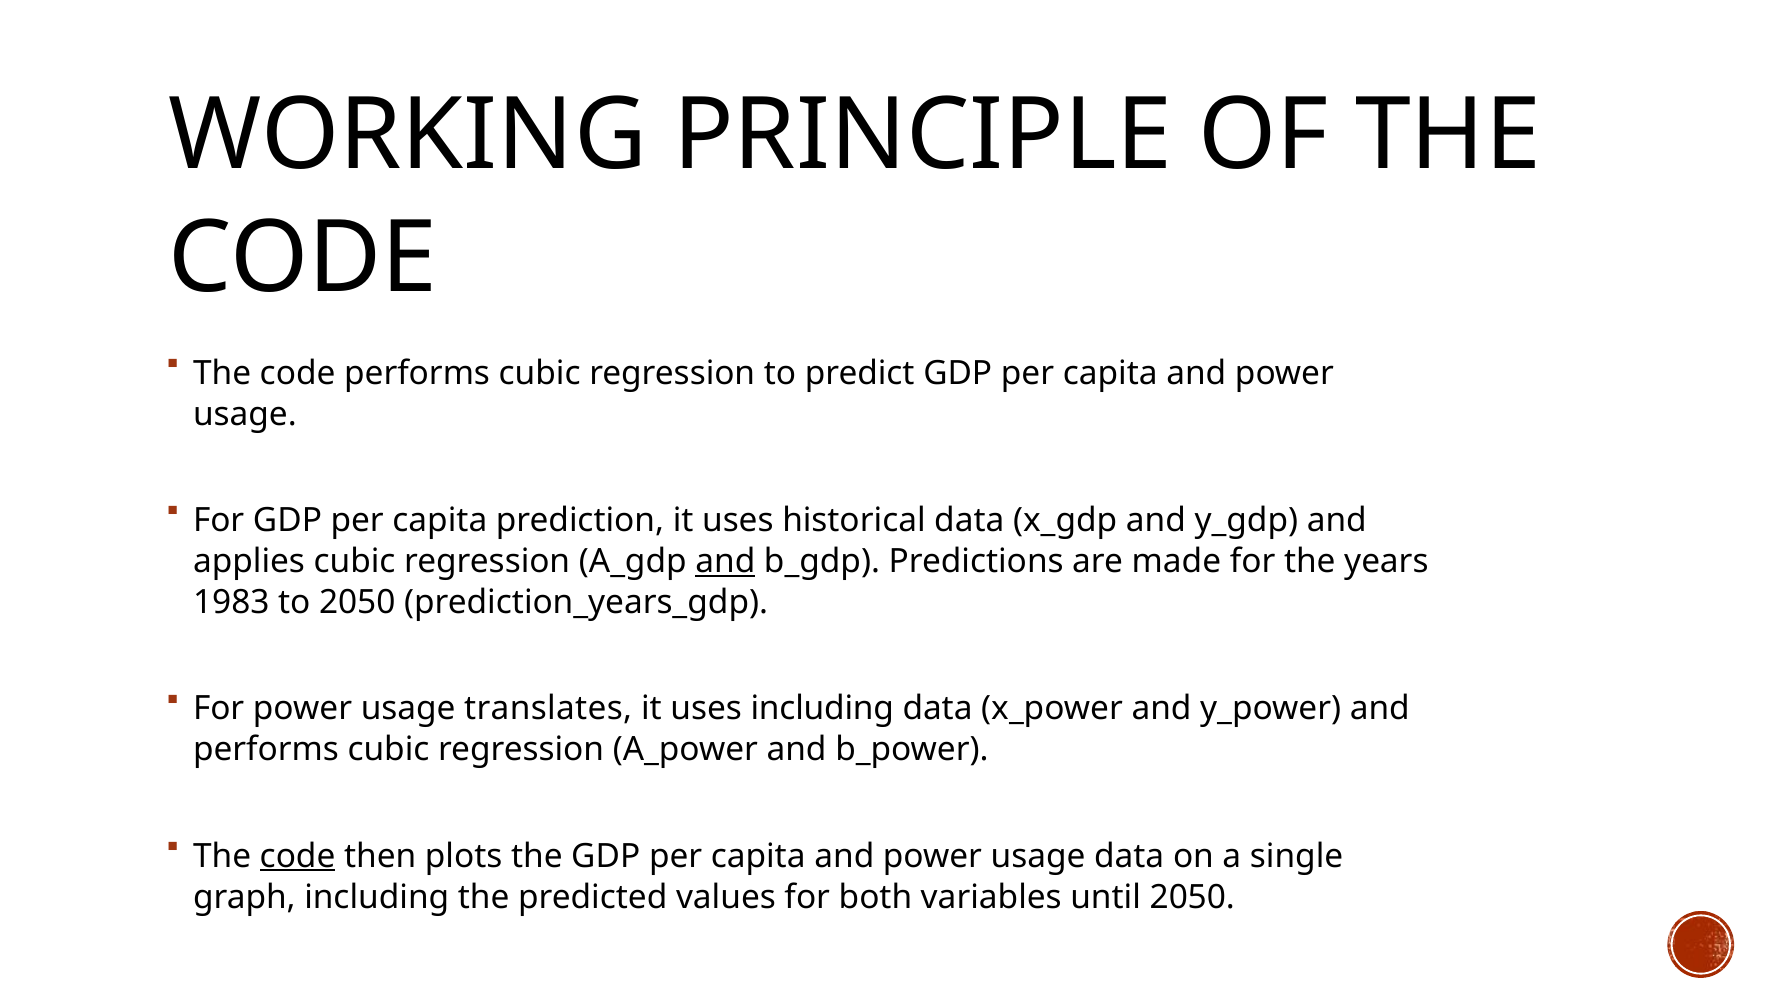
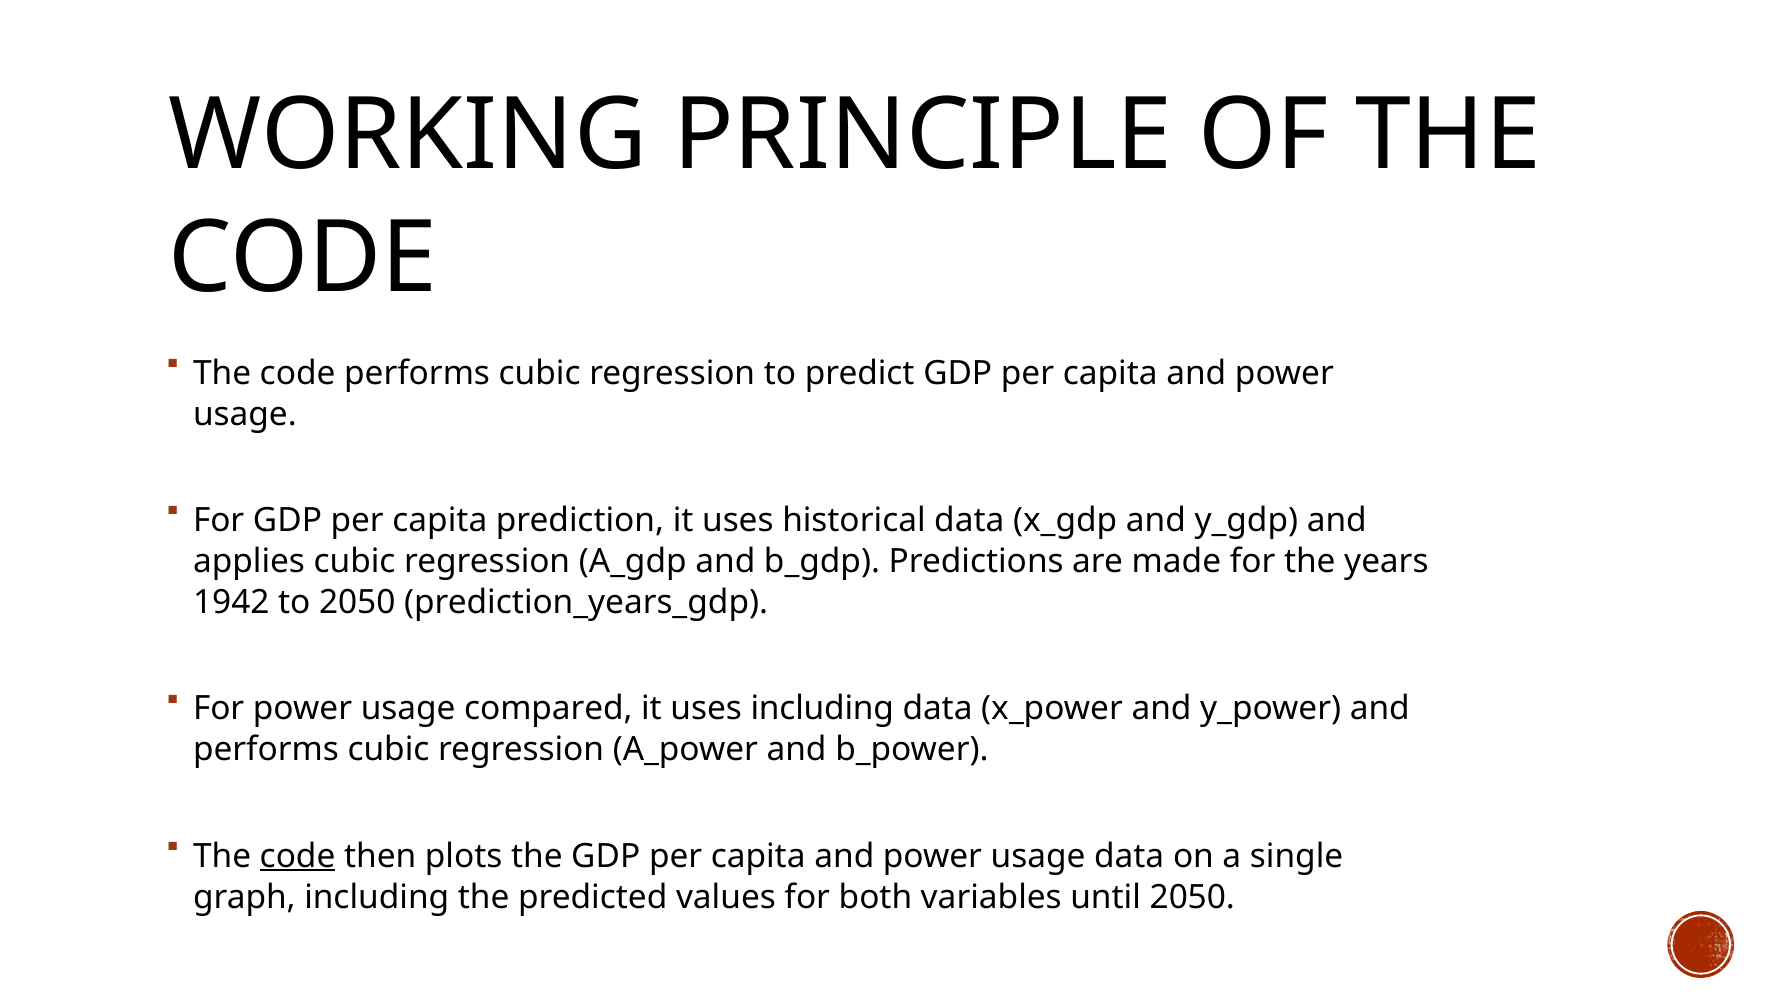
and underline: present -> none (725, 561)
1983: 1983 -> 1942 (231, 602)
translates: translates -> compared (548, 709)
